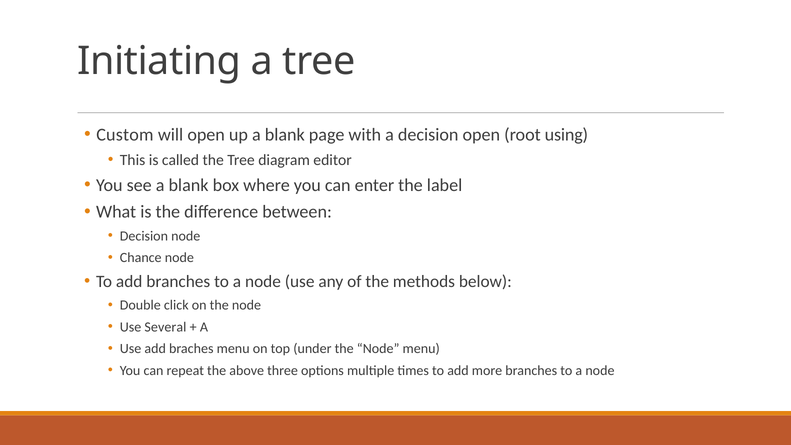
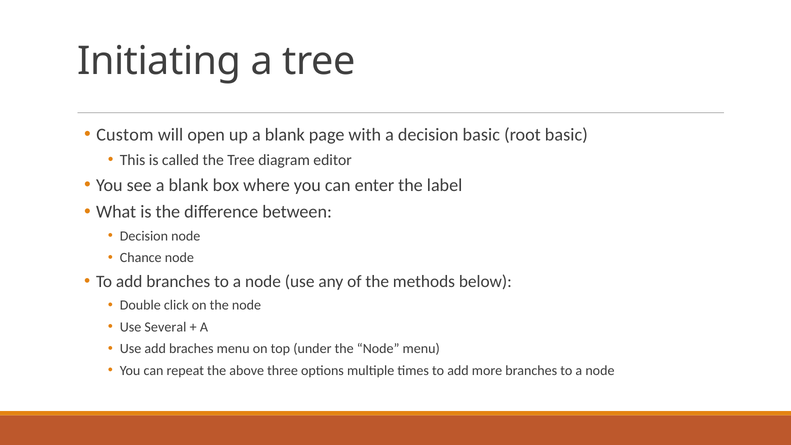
decision open: open -> basic (481, 135)
root using: using -> basic (566, 135)
